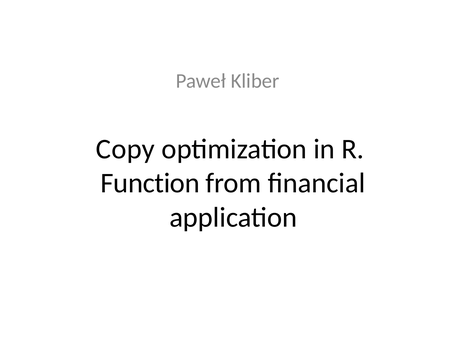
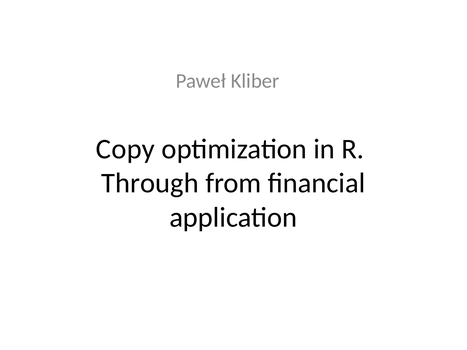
Function: Function -> Through (150, 183)
